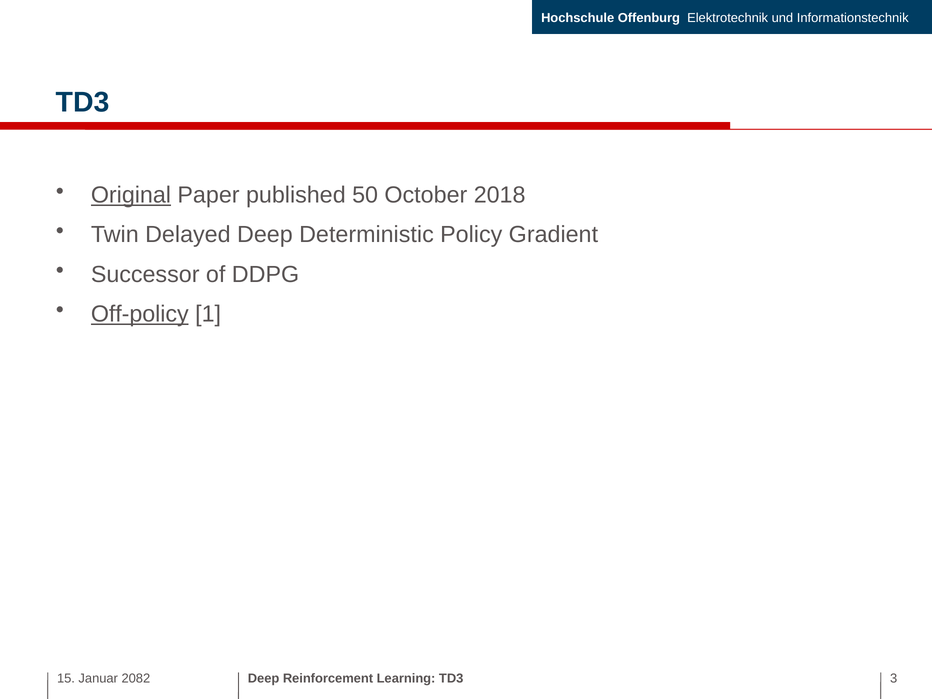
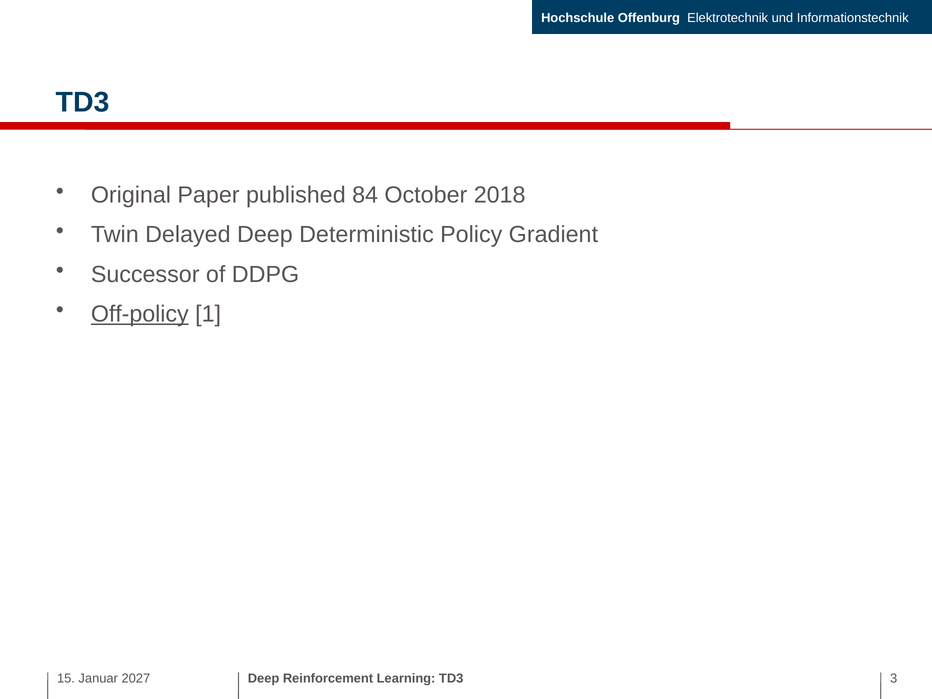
Original underline: present -> none (131, 195)
50: 50 -> 84 (365, 195)
2082: 2082 -> 2027 (136, 678)
